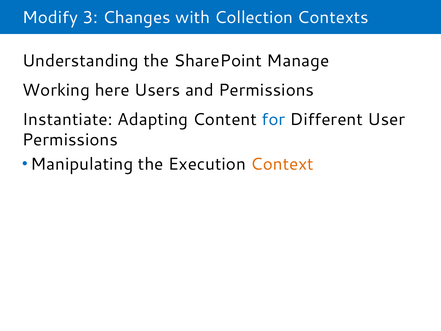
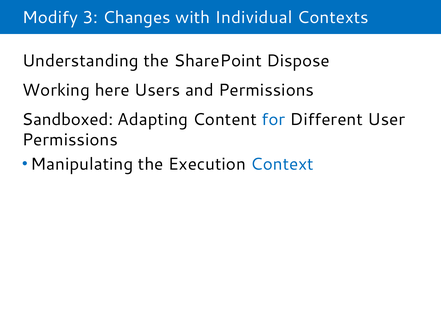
Collection: Collection -> Individual (254, 17)
Manage: Manage -> Dispose (298, 61)
Instantiate: Instantiate -> Sandboxed (67, 119)
Context colour: orange -> blue (282, 164)
